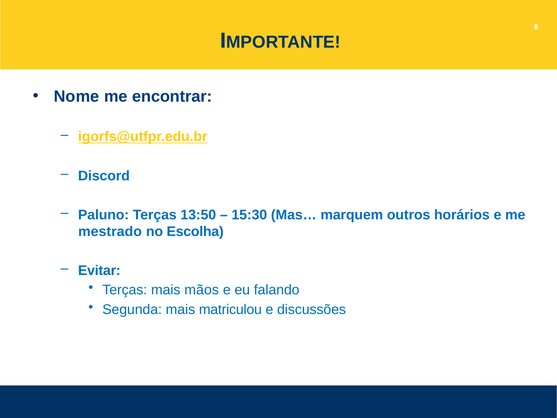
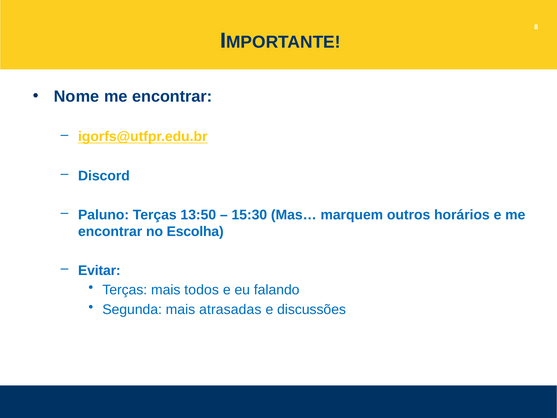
mestrado: mestrado -> encontrar (110, 231)
mãos: mãos -> todos (202, 290)
matriculou: matriculou -> atrasadas (230, 309)
